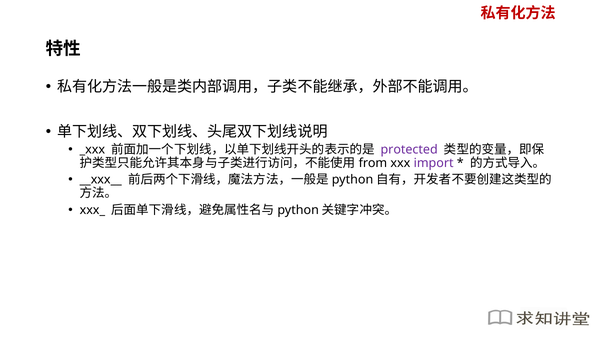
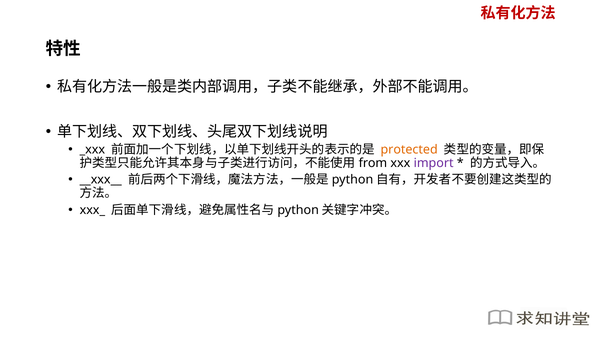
protected colour: purple -> orange (409, 150)
